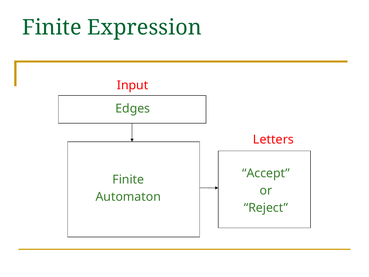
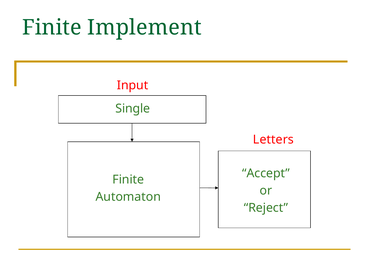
Expression: Expression -> Implement (144, 27)
Edges: Edges -> Single (133, 109)
